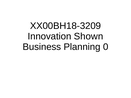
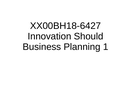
XX00BH18-3209: XX00BH18-3209 -> XX00BH18-6427 (65, 26)
Shown: Shown -> Should (89, 36)
0: 0 -> 1 (106, 47)
